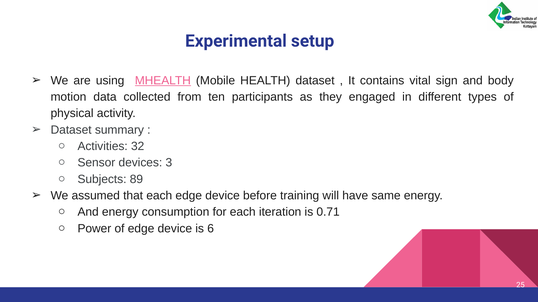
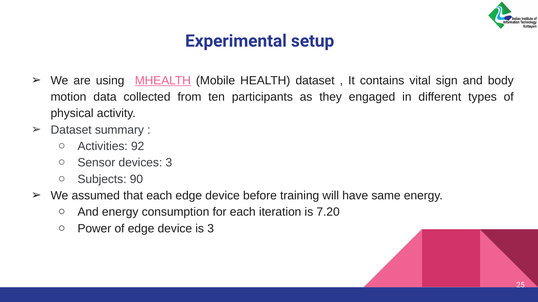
32: 32 -> 92 (138, 147)
89: 89 -> 90 (136, 180)
0.71: 0.71 -> 7.20 (328, 212)
is 6: 6 -> 3 (211, 229)
